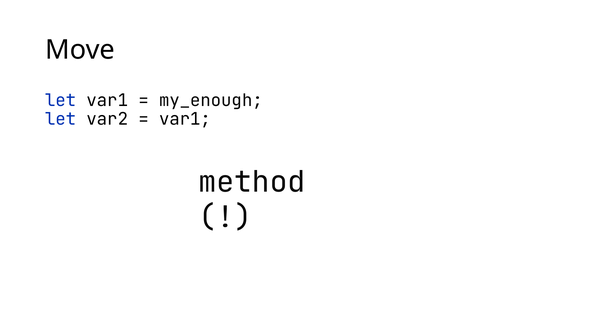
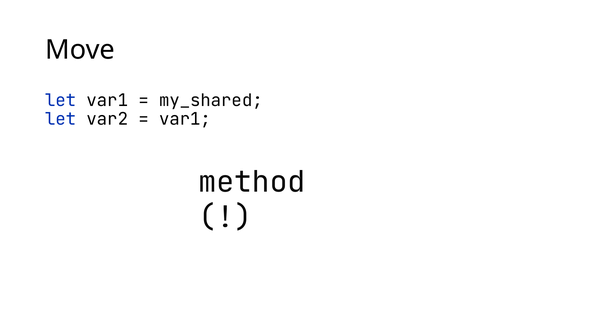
my_enough: my_enough -> my_shared (211, 100)
